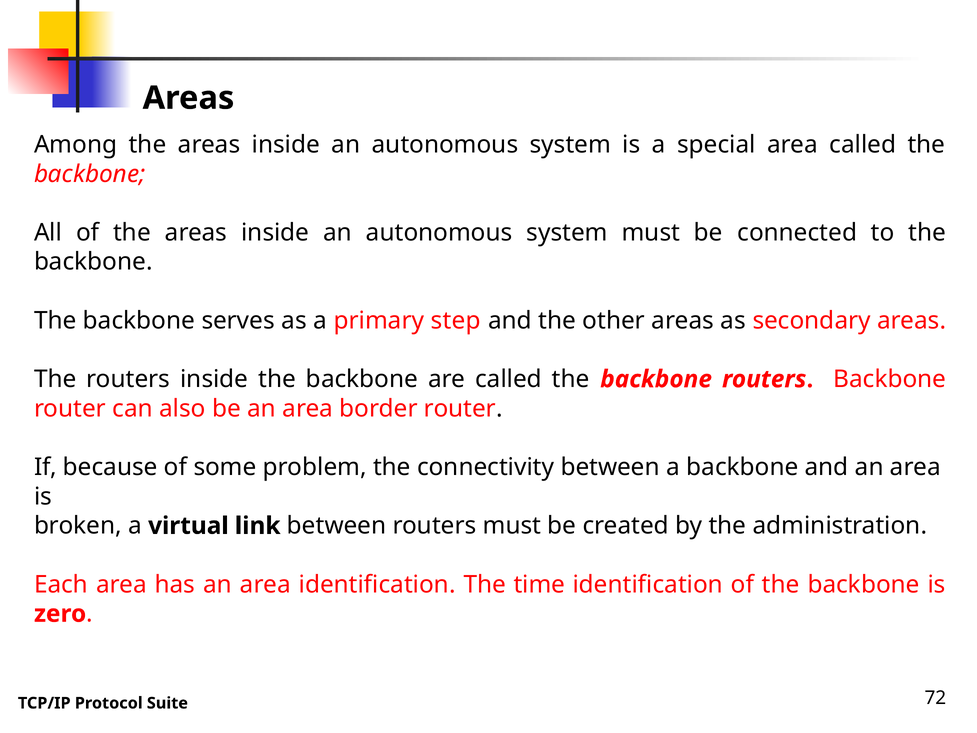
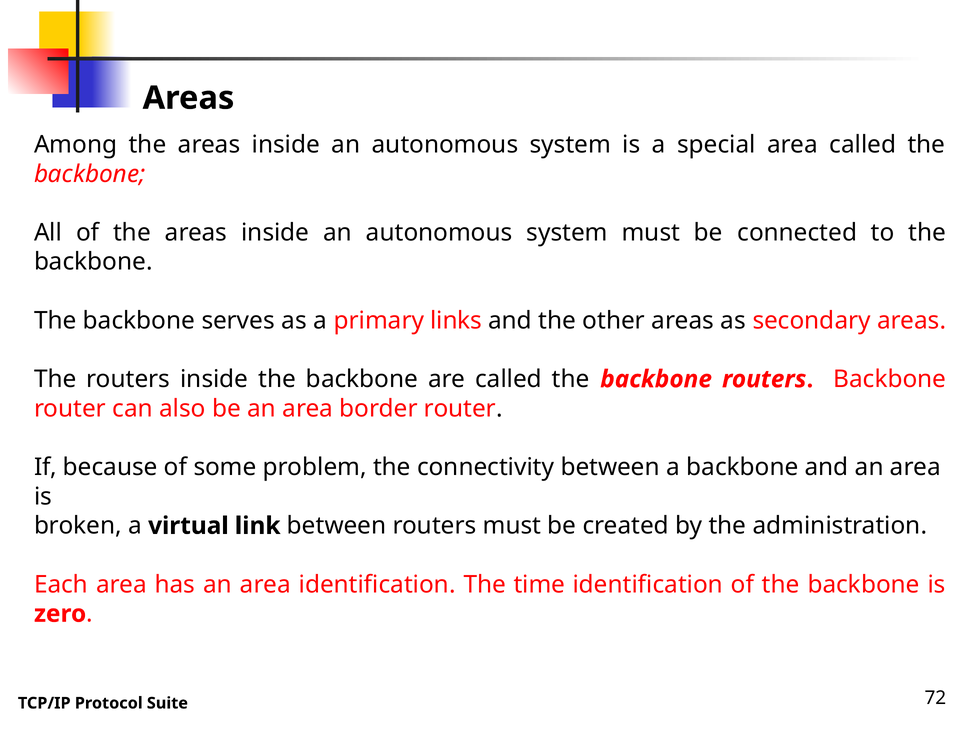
step: step -> links (456, 320)
